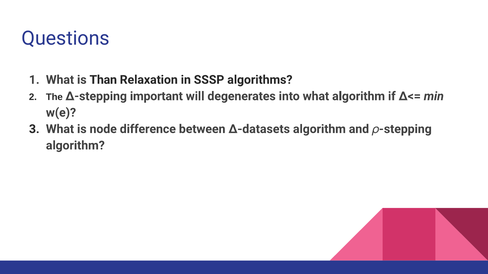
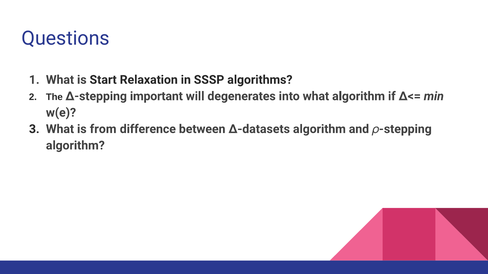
Than: Than -> Start (103, 80)
node: node -> from (103, 129)
